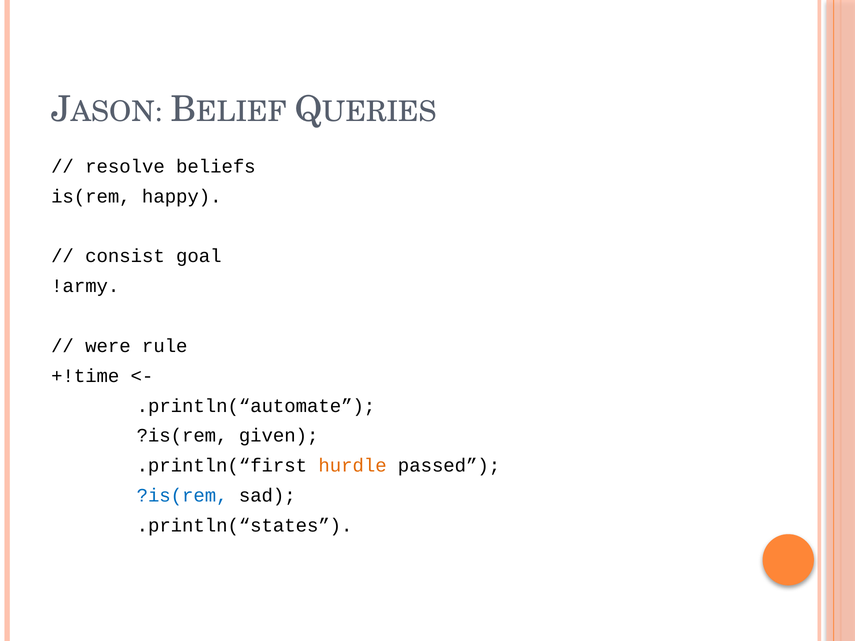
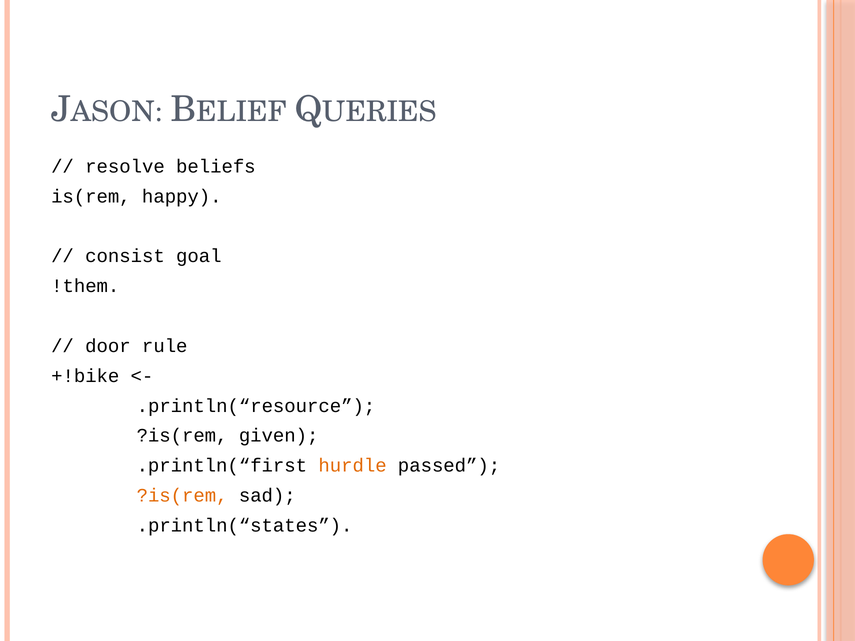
!army: !army -> !them (85, 286)
were: were -> door (108, 346)
+!time: +!time -> +!bike (85, 376)
.println(“automate: .println(“automate -> .println(“resource (256, 406)
?is(rem colour: blue -> orange (182, 496)
